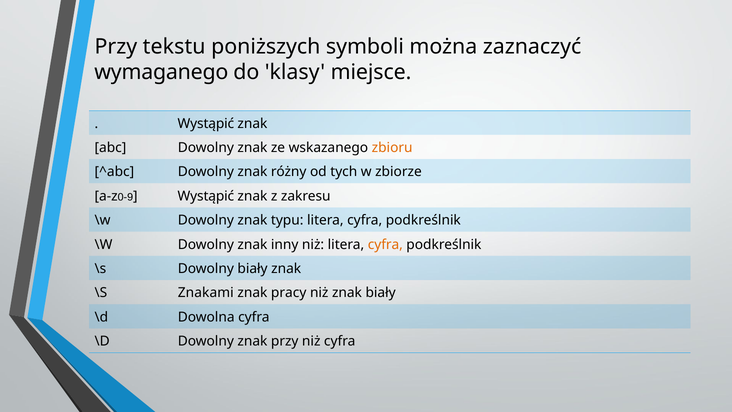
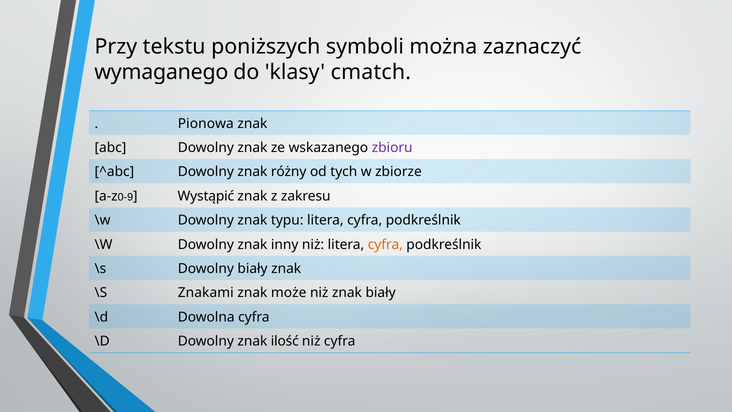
miejsce: miejsce -> cmatch (371, 72)
Wystąpić: Wystąpić -> Pionowa (206, 123)
zbioru colour: orange -> purple (392, 148)
pracy: pracy -> może (289, 293)
znak przy: przy -> ilość (285, 341)
